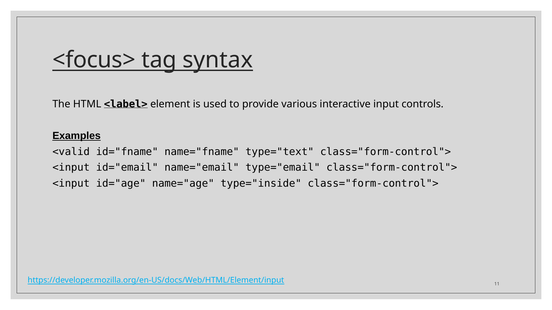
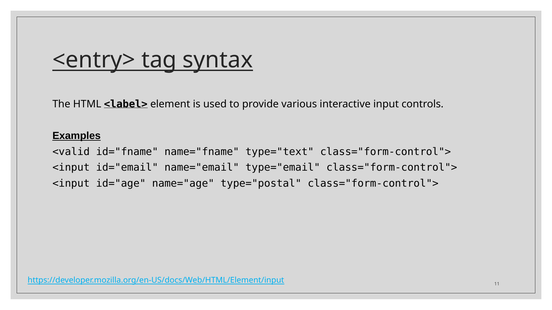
<focus>: <focus> -> <entry> (94, 60)
type="inside: type="inside -> type="postal (261, 184)
